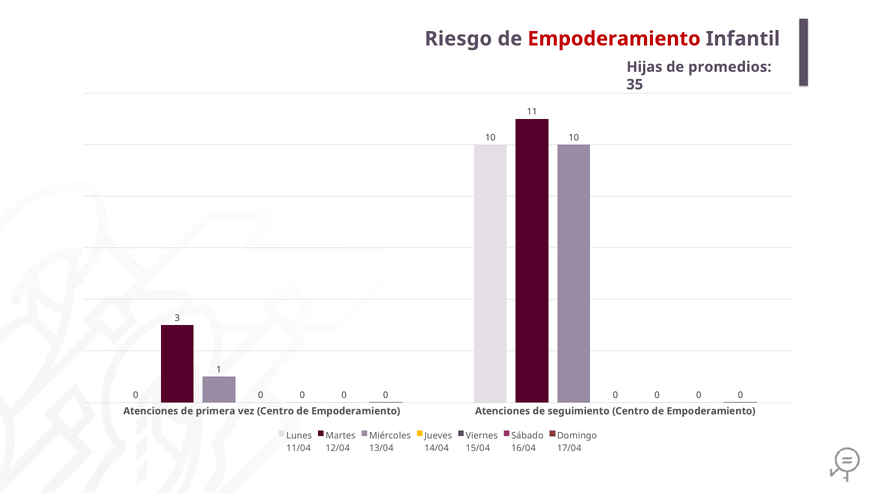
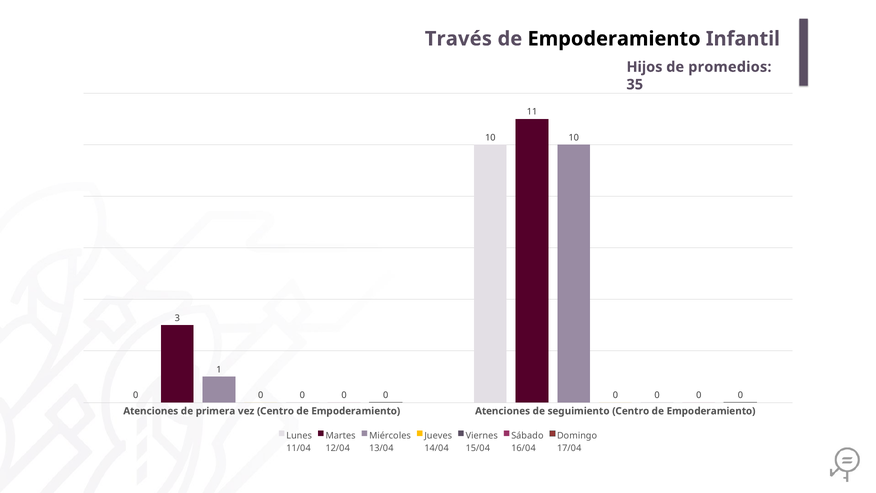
Riesgo: Riesgo -> Través (458, 39)
Empoderamiento colour: red -> black (614, 39)
Hijas: Hijas -> Hijos (644, 67)
